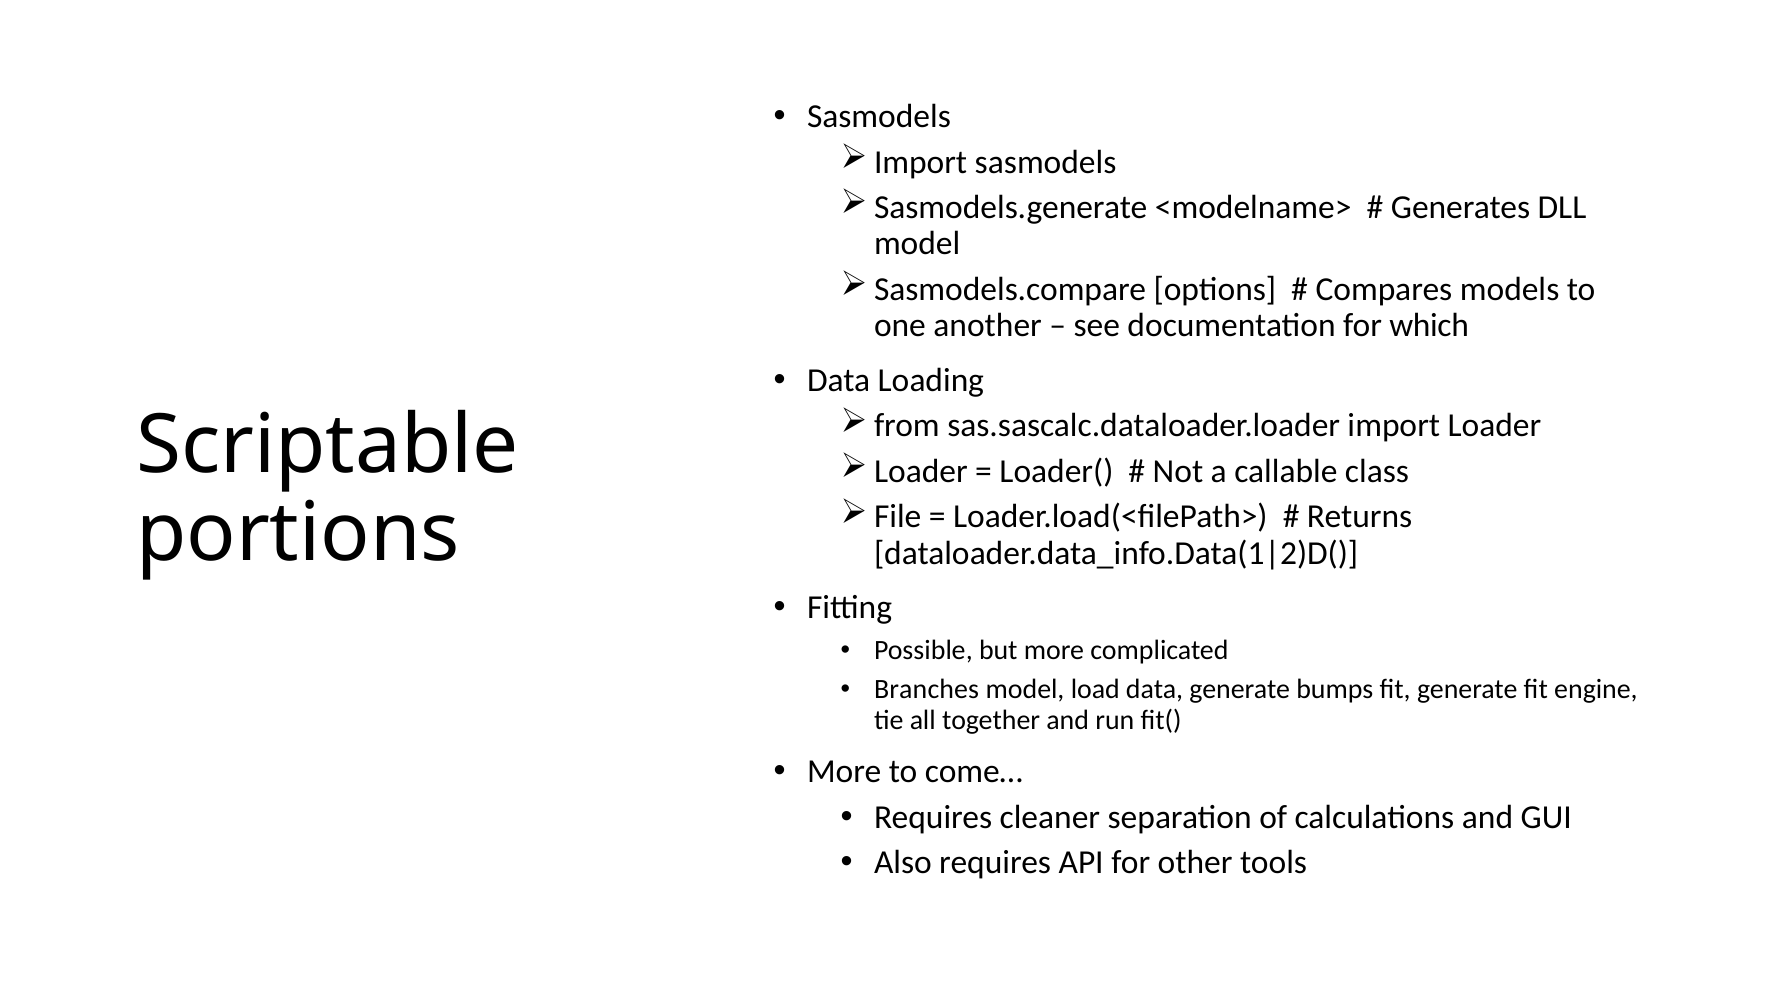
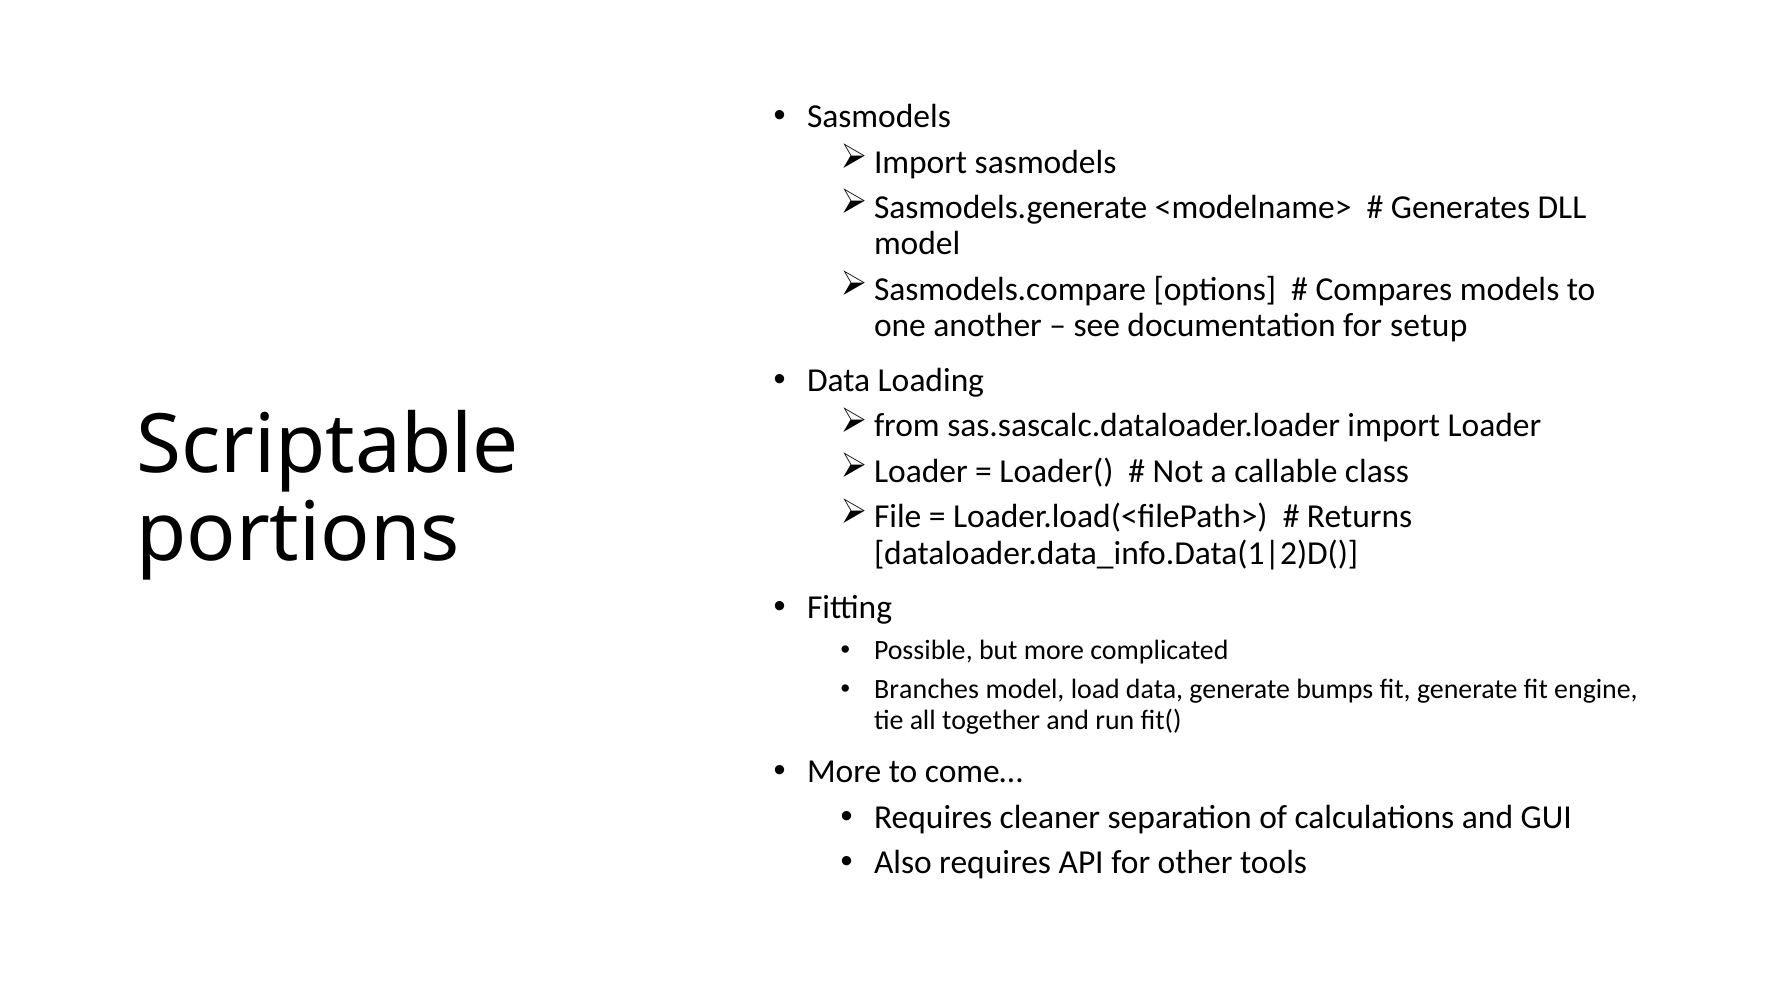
which: which -> setup (1429, 326)
